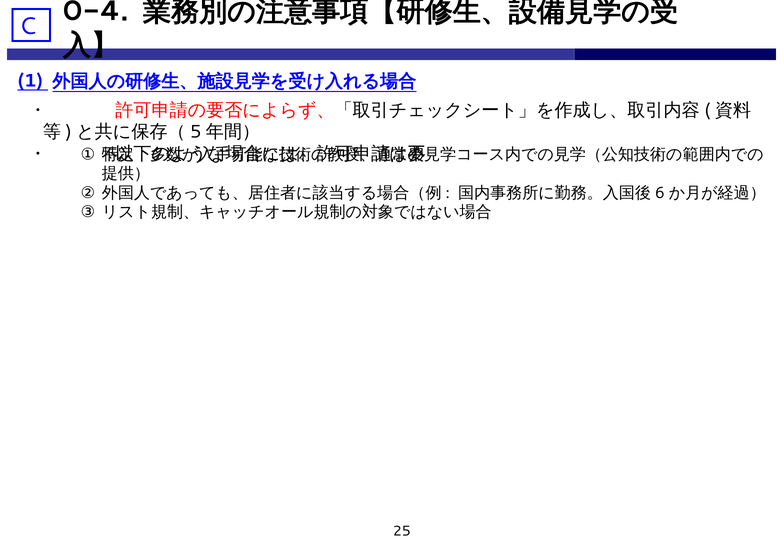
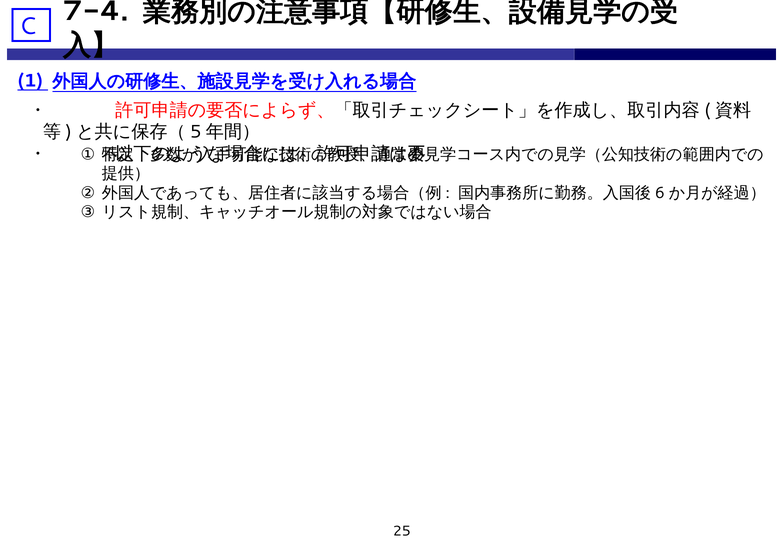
0-4: 0-4 -> 7-4 (96, 11)
